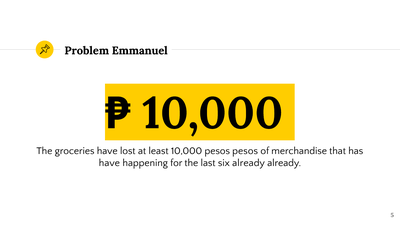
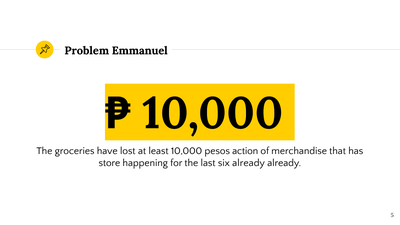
pesos pesos: pesos -> action (245, 151)
have: have -> store (109, 163)
